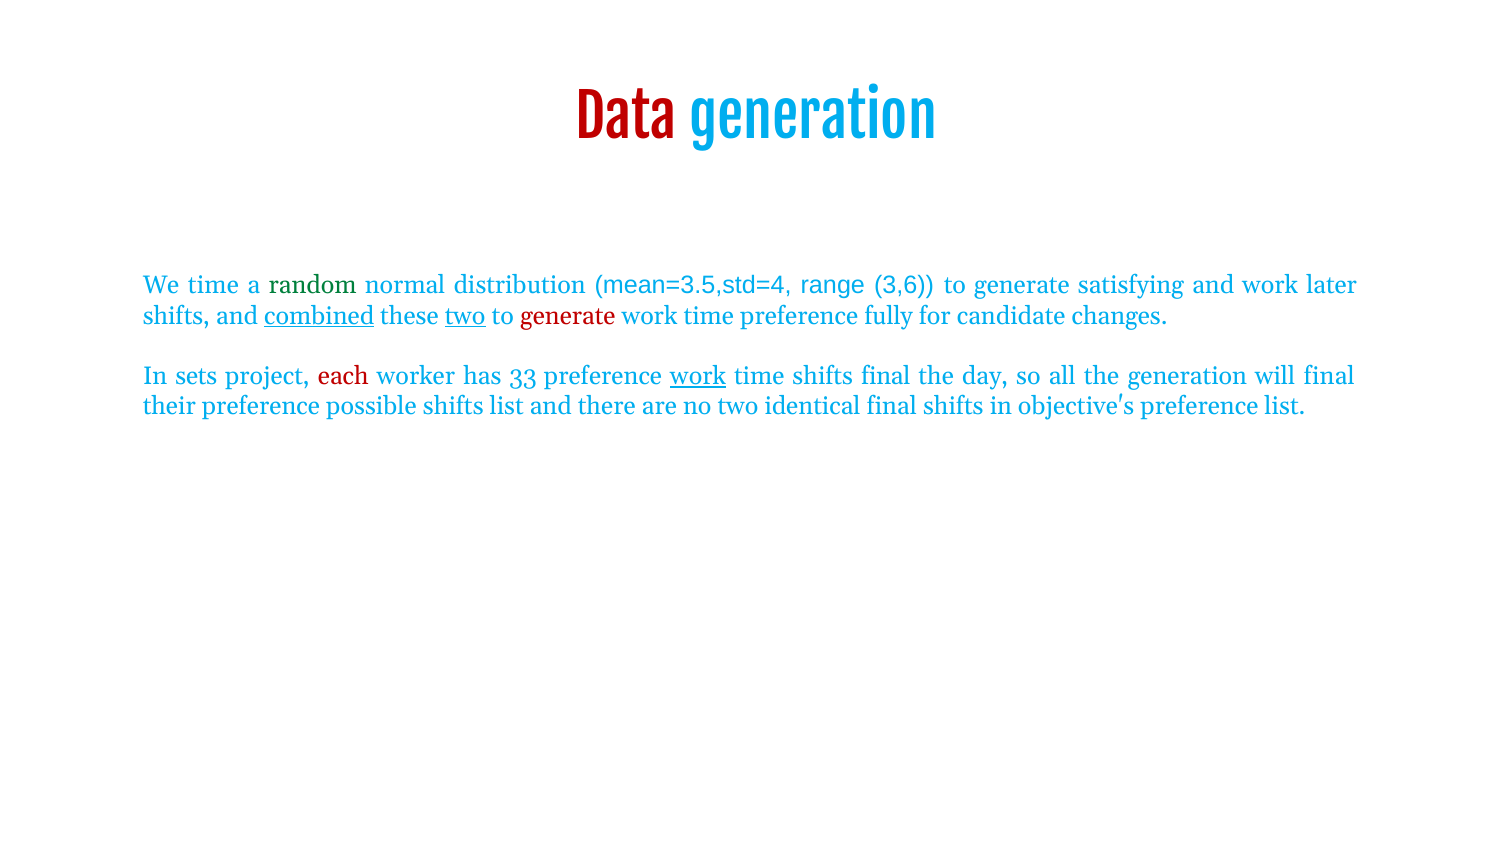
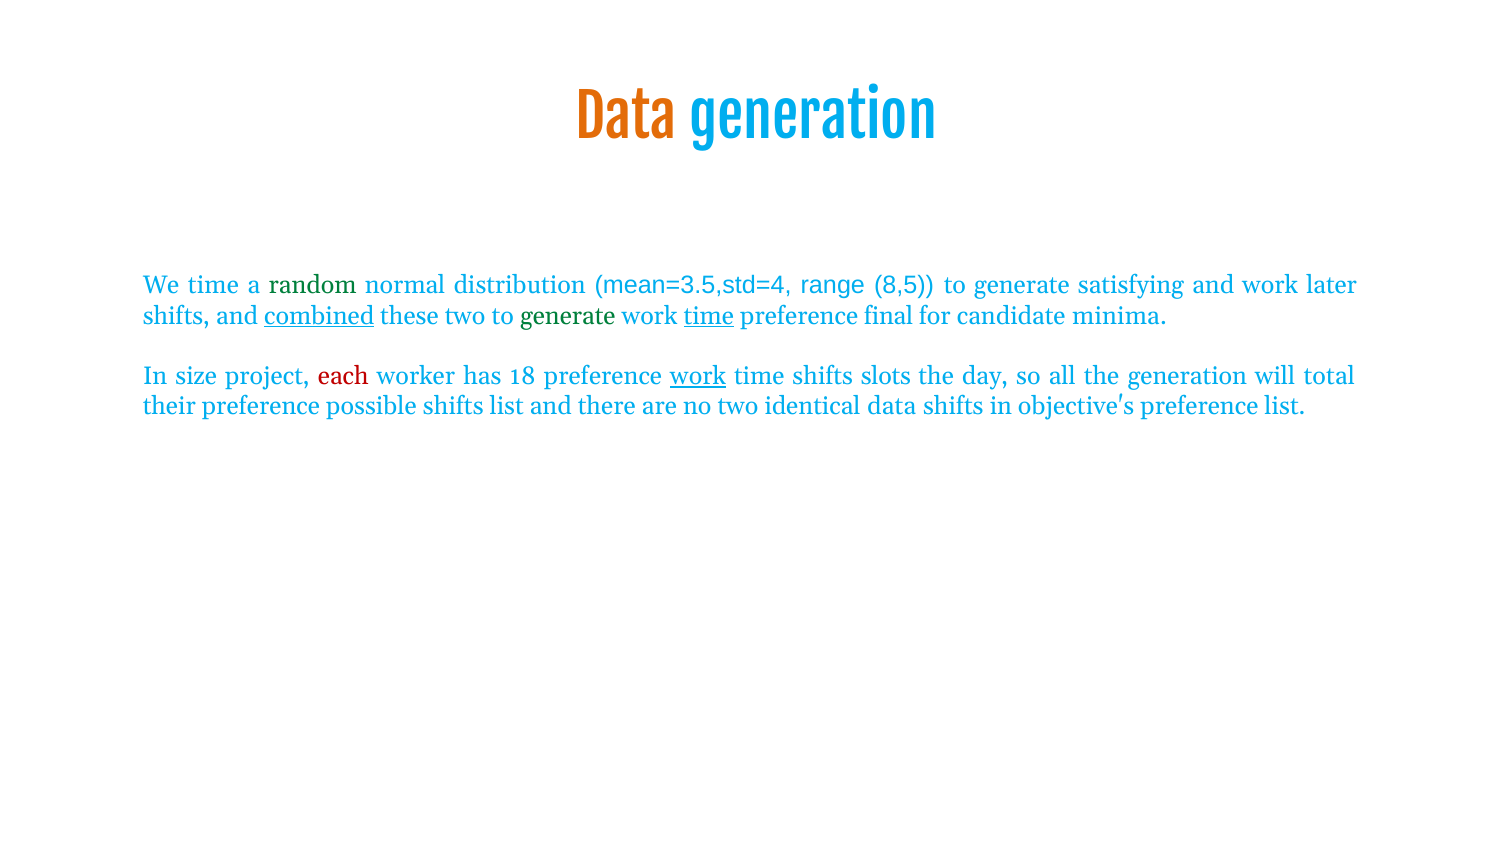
Data colour: red -> orange (626, 119)
3,6: 3,6 -> 8,5 (904, 286)
two underline: present -> none (465, 316)
generate colour: red -> green (568, 316)
time underline: none -> present (709, 316)
fully: fully -> final (889, 316)
changes: changes -> minima (1120, 316)
sets: sets -> size (196, 376)
33: 33 -> 18 (523, 376)
shifts final: final -> slots (886, 376)
will final: final -> total (1329, 376)
identical final: final -> data (892, 406)
